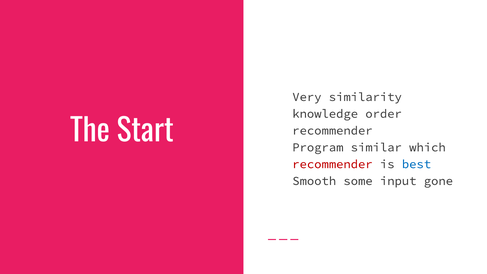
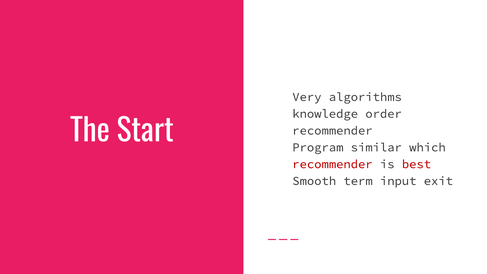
similarity: similarity -> algorithms (365, 97)
best colour: blue -> red (416, 164)
some: some -> term (358, 181)
gone: gone -> exit (438, 181)
